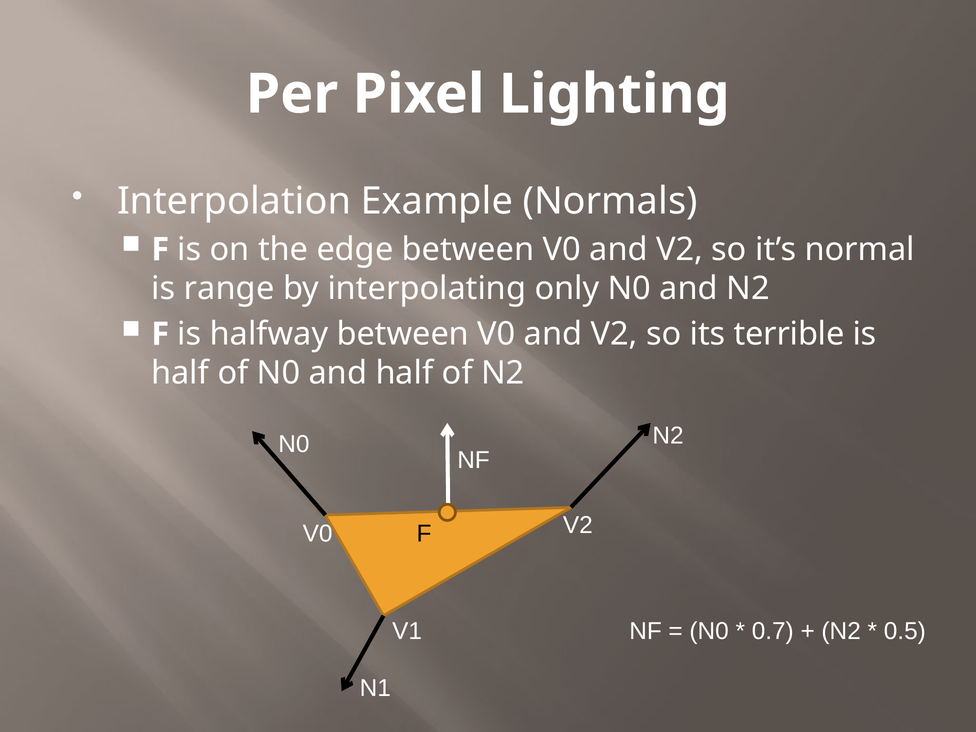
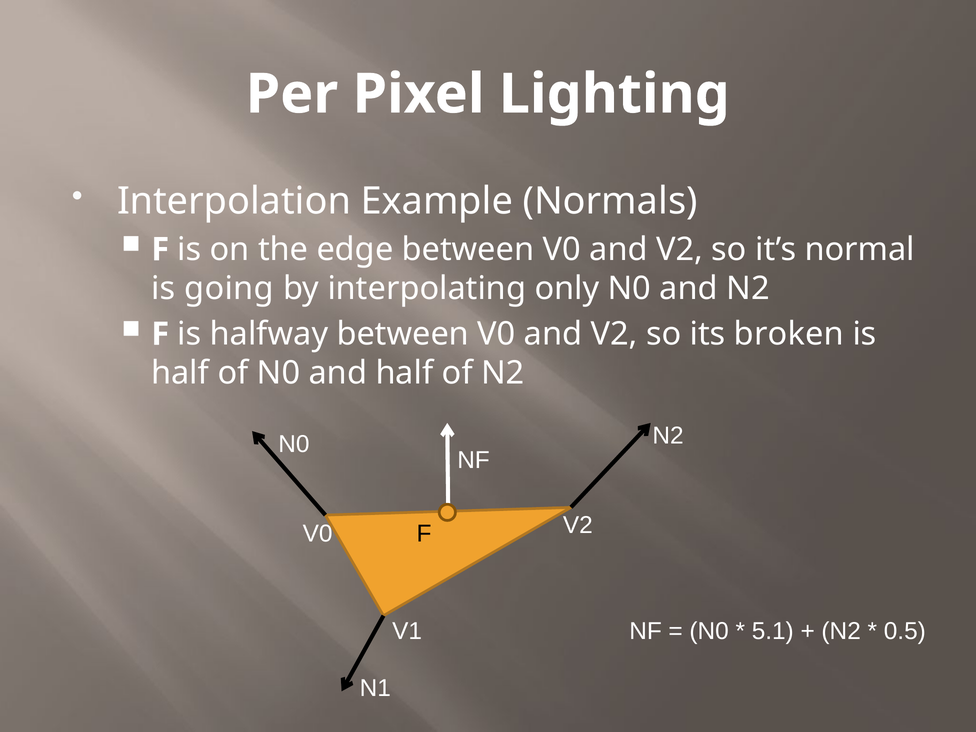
range: range -> going (229, 289)
terrible: terrible -> broken (789, 334)
0.7: 0.7 -> 5.1 (773, 631)
